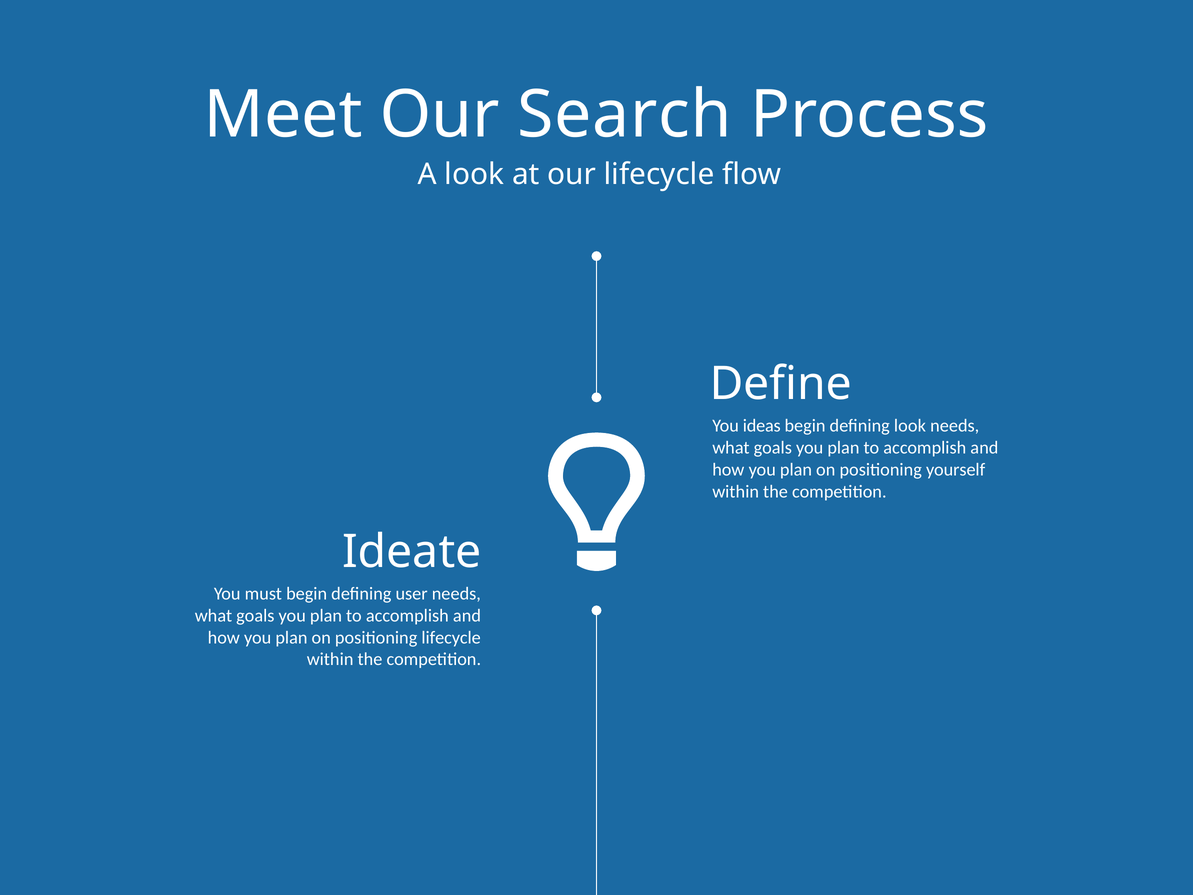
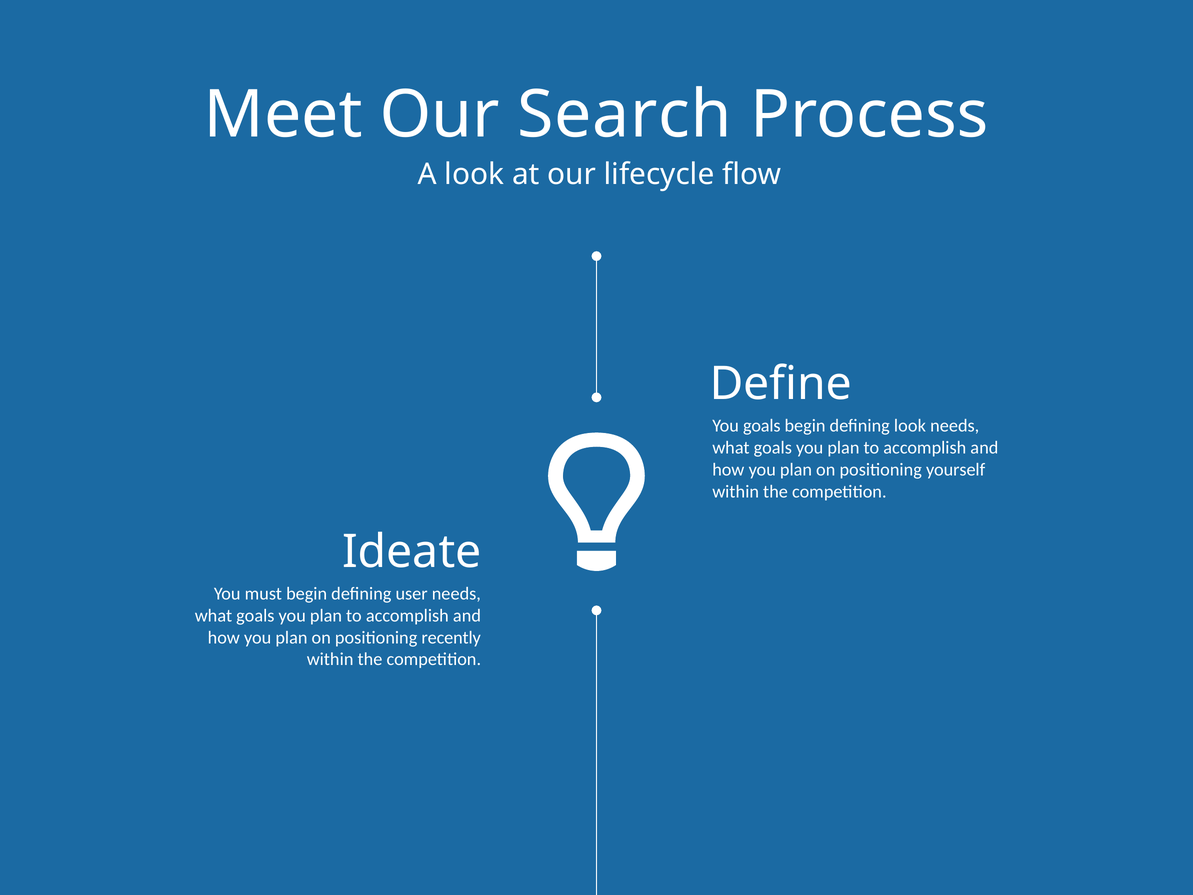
You ideas: ideas -> goals (762, 426)
positioning lifecycle: lifecycle -> recently (451, 637)
